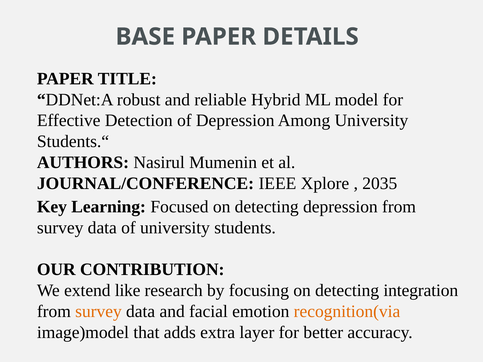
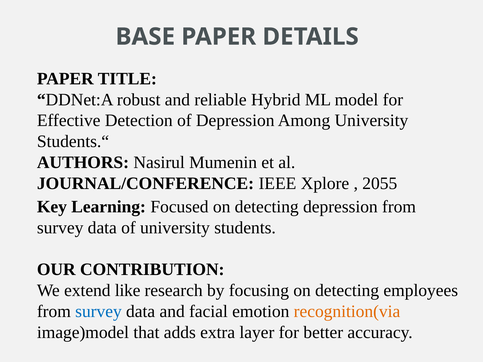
2035: 2035 -> 2055 (380, 183)
integration: integration -> employees (421, 291)
survey colour: orange -> blue (98, 312)
